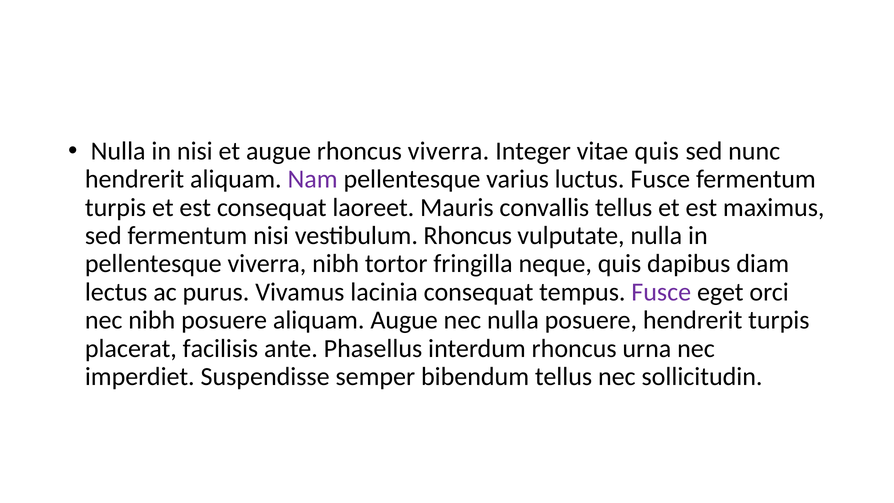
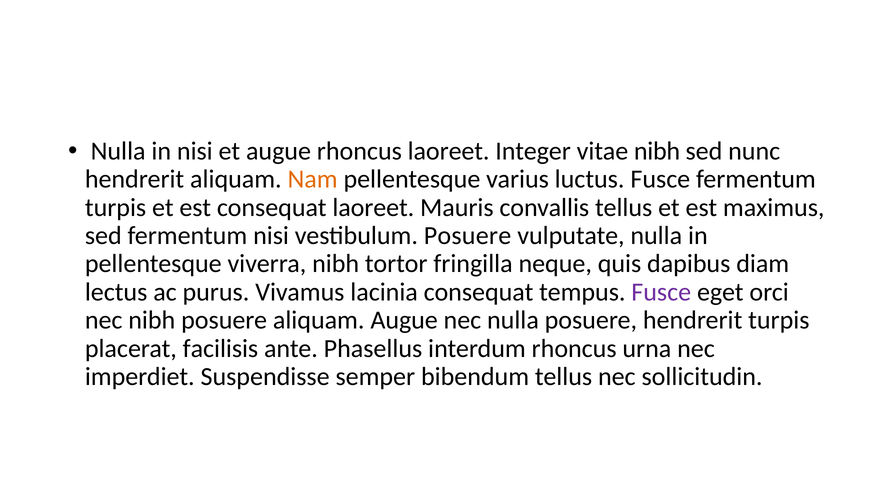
rhoncus viverra: viverra -> laoreet (449, 151)
vitae quis: quis -> nibh (657, 151)
Nam colour: purple -> orange (313, 179)
vestibulum Rhoncus: Rhoncus -> Posuere (468, 236)
